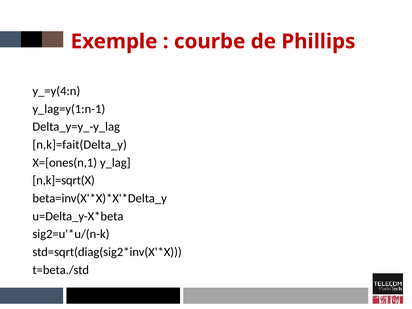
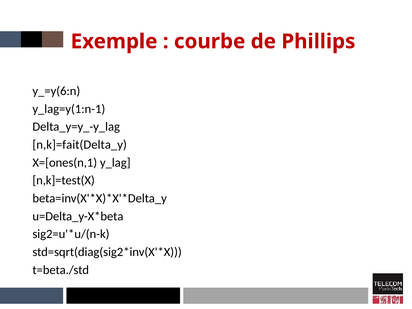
y_=y(4:n: y_=y(4:n -> y_=y(6:n (56, 91)
n,k]=sqrt(X: n,k]=sqrt(X -> n,k]=test(X (64, 180)
